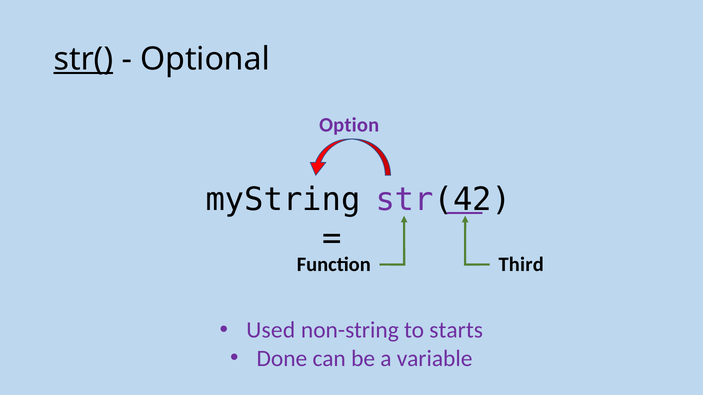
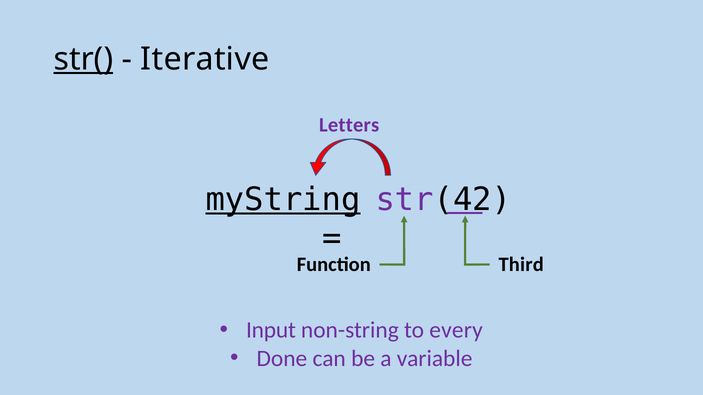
Optional: Optional -> Iterative (205, 59)
Option: Option -> Letters (349, 125)
myString underline: none -> present (283, 200)
Used: Used -> Input (271, 331)
starts: starts -> every (456, 331)
